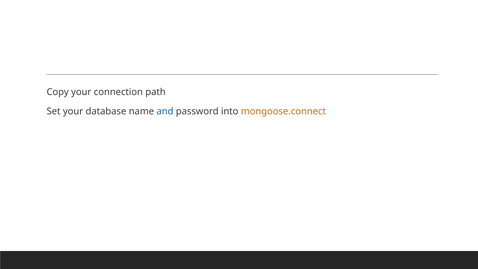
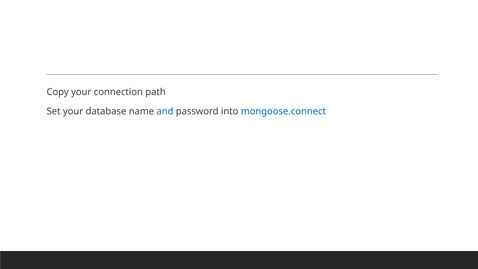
mongoose.connect colour: orange -> blue (283, 111)
